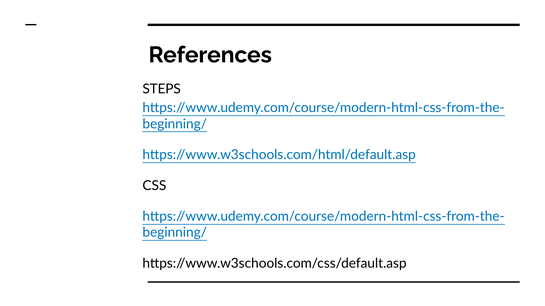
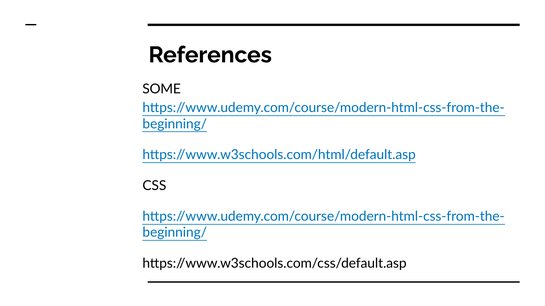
STEPS: STEPS -> SOME (162, 89)
